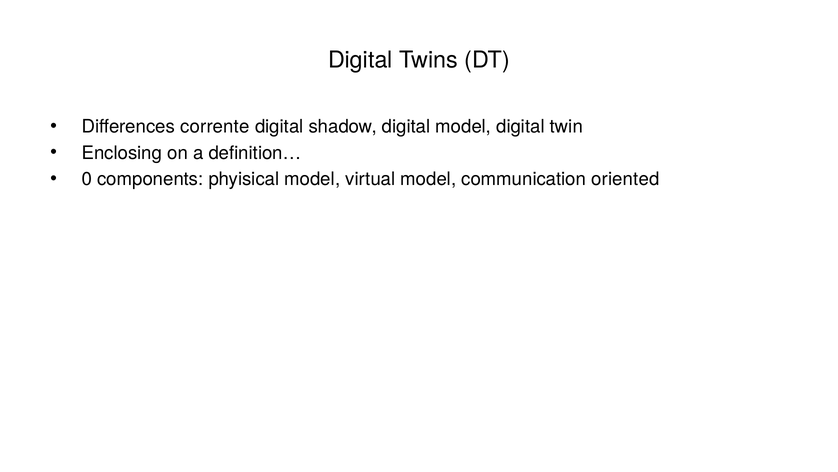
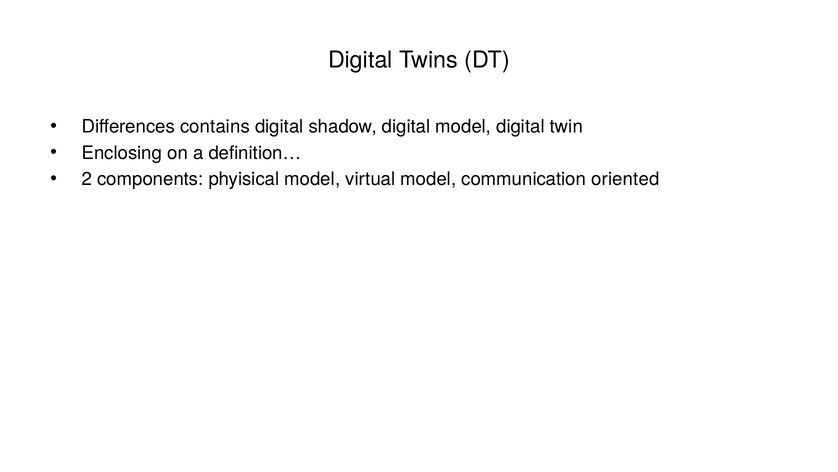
corrente: corrente -> contains (215, 127)
0: 0 -> 2 (87, 179)
